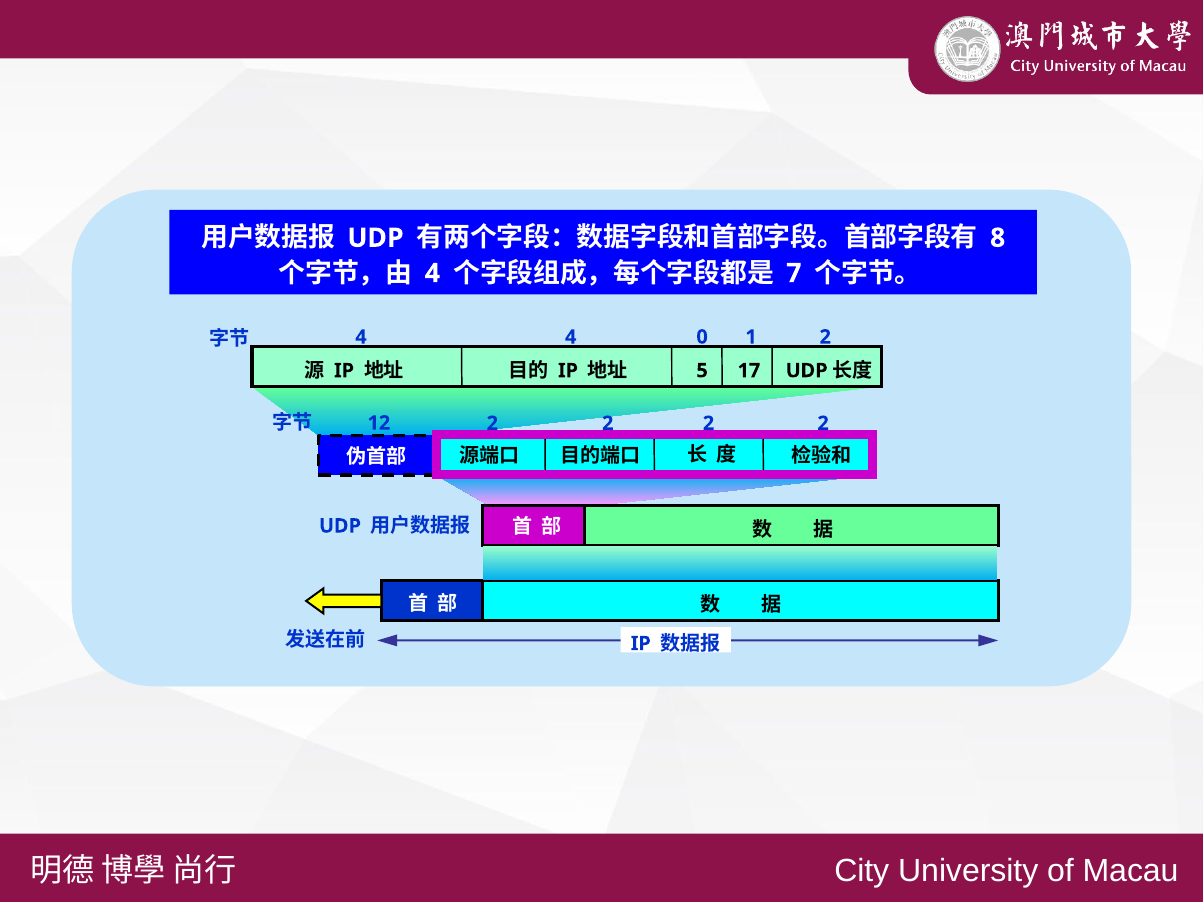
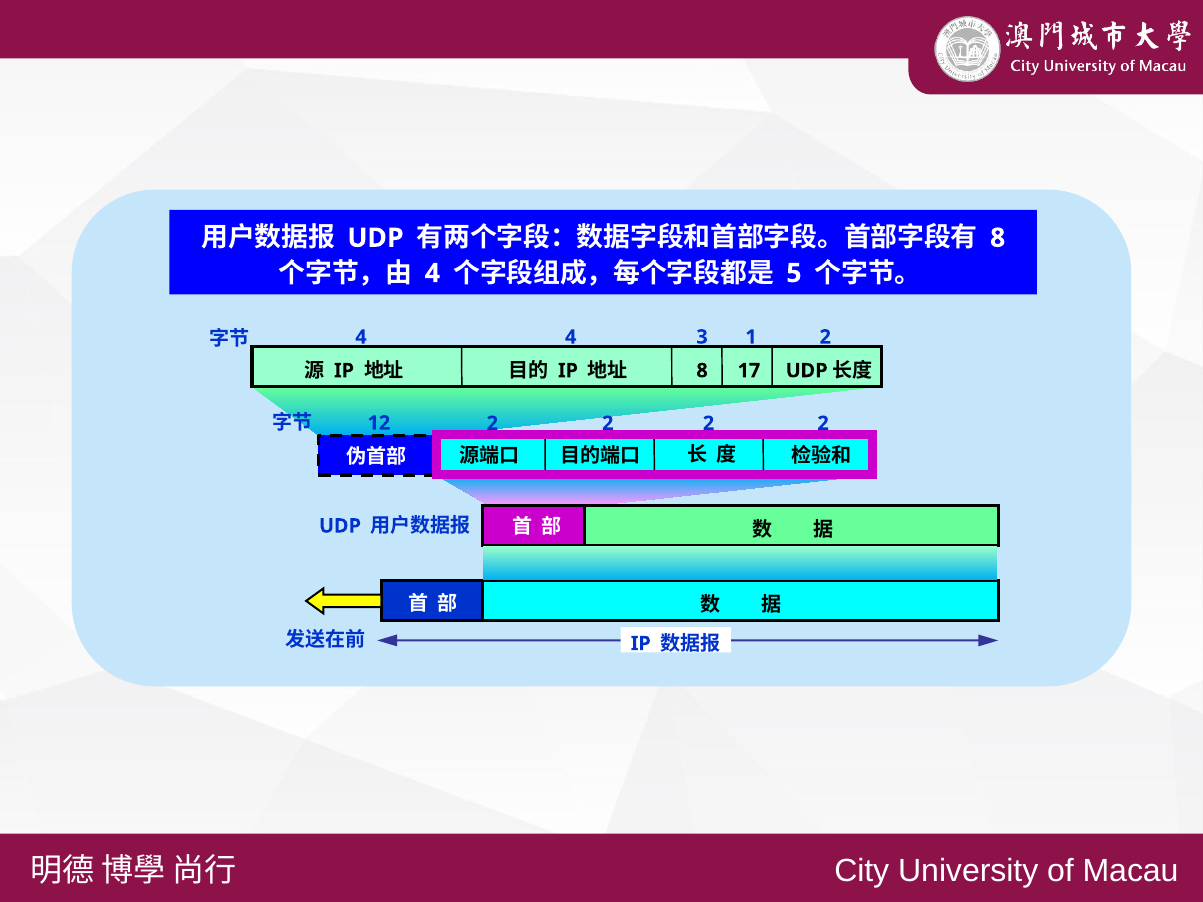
7: 7 -> 5 (794, 273)
0: 0 -> 3 (702, 337)
5: 5 -> 8 (702, 371)
